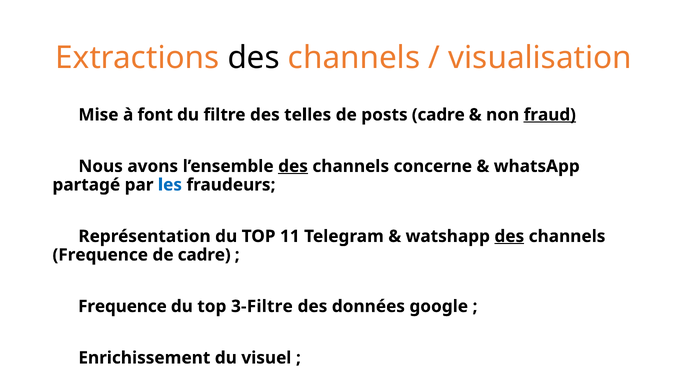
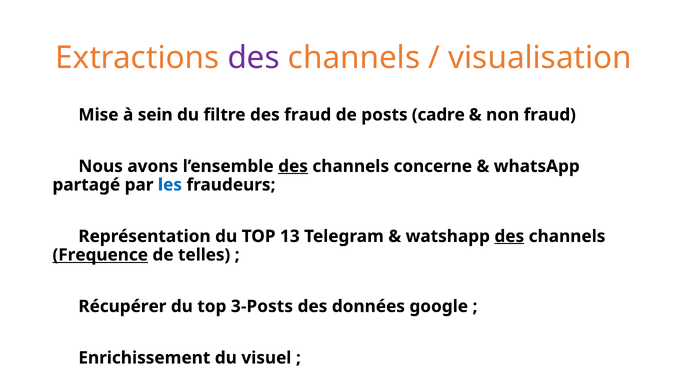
des colour: black -> purple (254, 58)
font: font -> sein (155, 115)
des telles: telles -> fraud (308, 115)
fraud underline: present -> none (550, 115)
11: 11 -> 13 (290, 236)
Frequence underline: none -> present (100, 255)
de cadre: cadre -> telles (204, 255)
Frequence: Frequence -> Récupérer (122, 306)
3-Filtre: 3-Filtre -> 3-Posts (262, 306)
